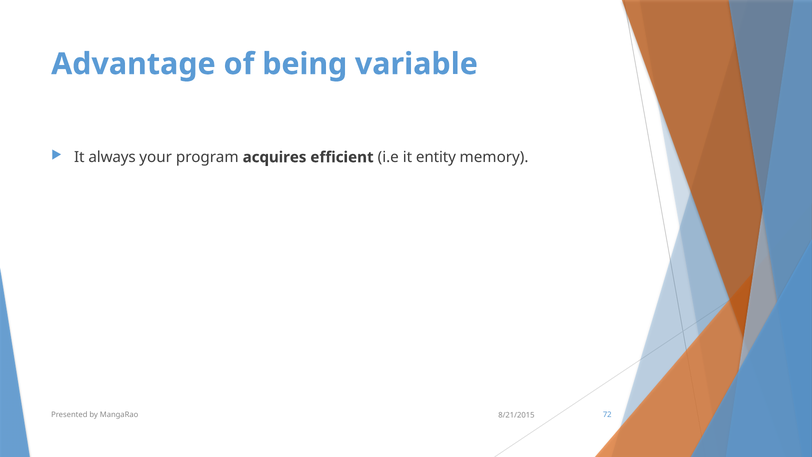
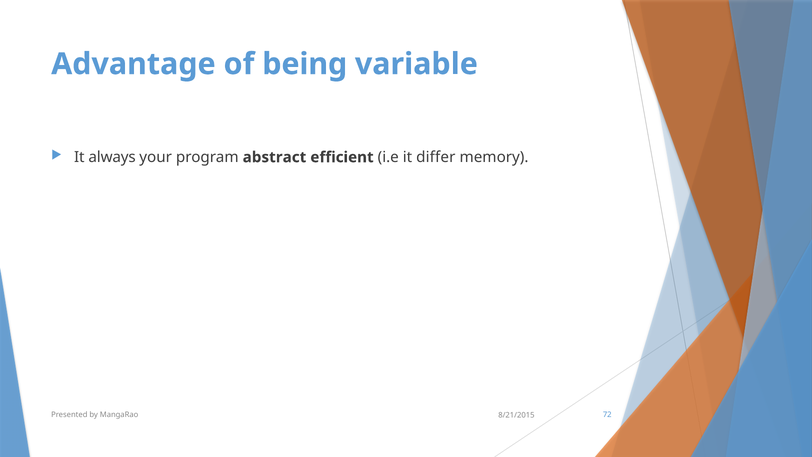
acquires: acquires -> abstract (274, 157)
entity: entity -> differ (436, 157)
